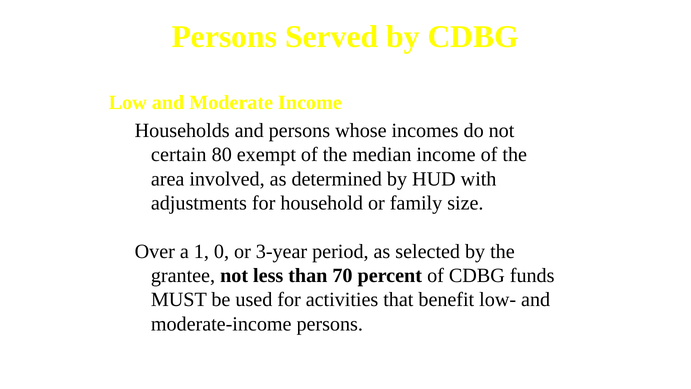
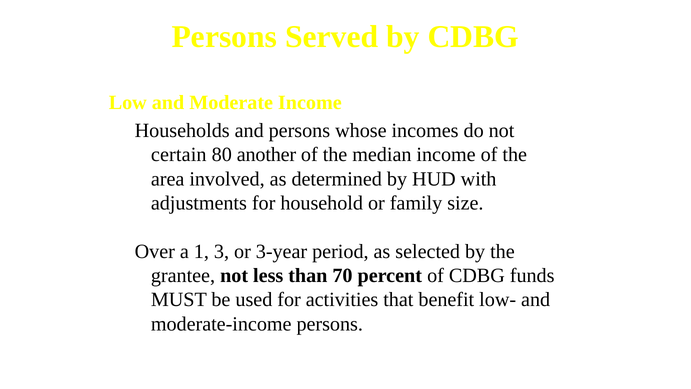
exempt: exempt -> another (266, 155)
0: 0 -> 3 (222, 251)
